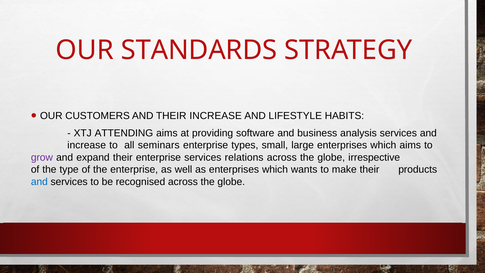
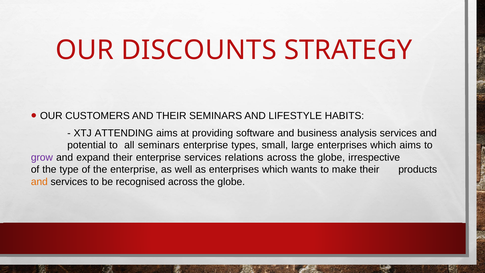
STANDARDS: STANDARDS -> DISCOUNTS (199, 50)
THEIR INCREASE: INCREASE -> SEMINARS (216, 116)
increase: increase -> potential (87, 145)
and colour: blue -> orange (39, 182)
